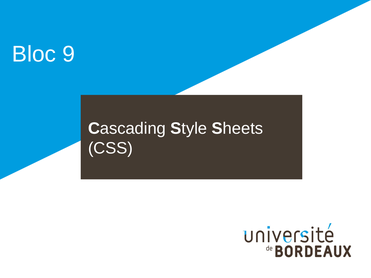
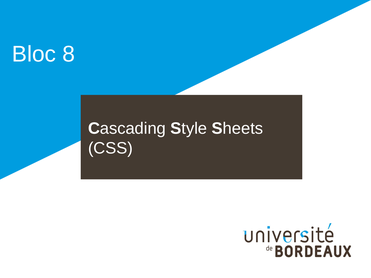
9: 9 -> 8 (69, 54)
